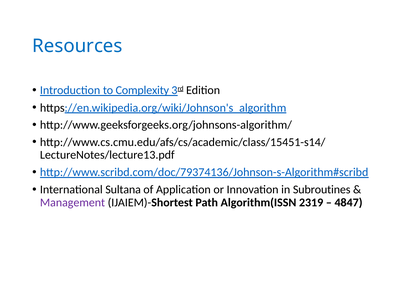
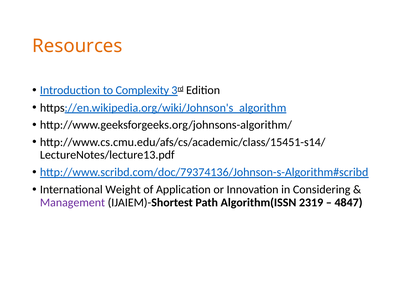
Resources colour: blue -> orange (77, 46)
Sultana: Sultana -> Weight (123, 190)
Subroutines: Subroutines -> Considering (322, 190)
